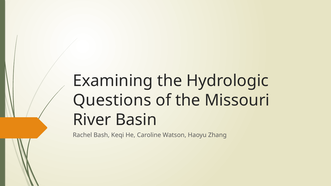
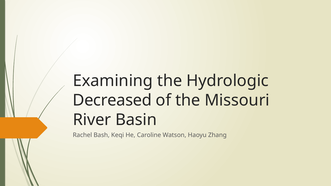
Questions: Questions -> Decreased (112, 100)
